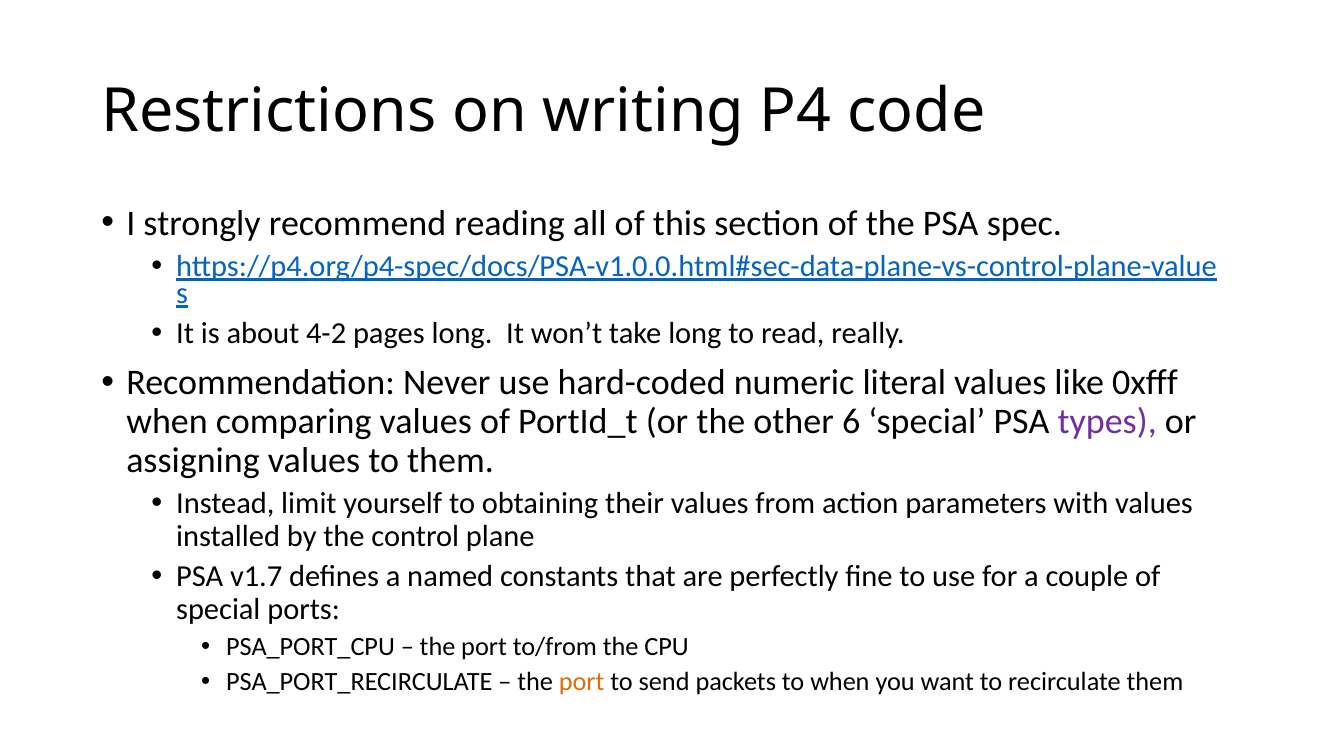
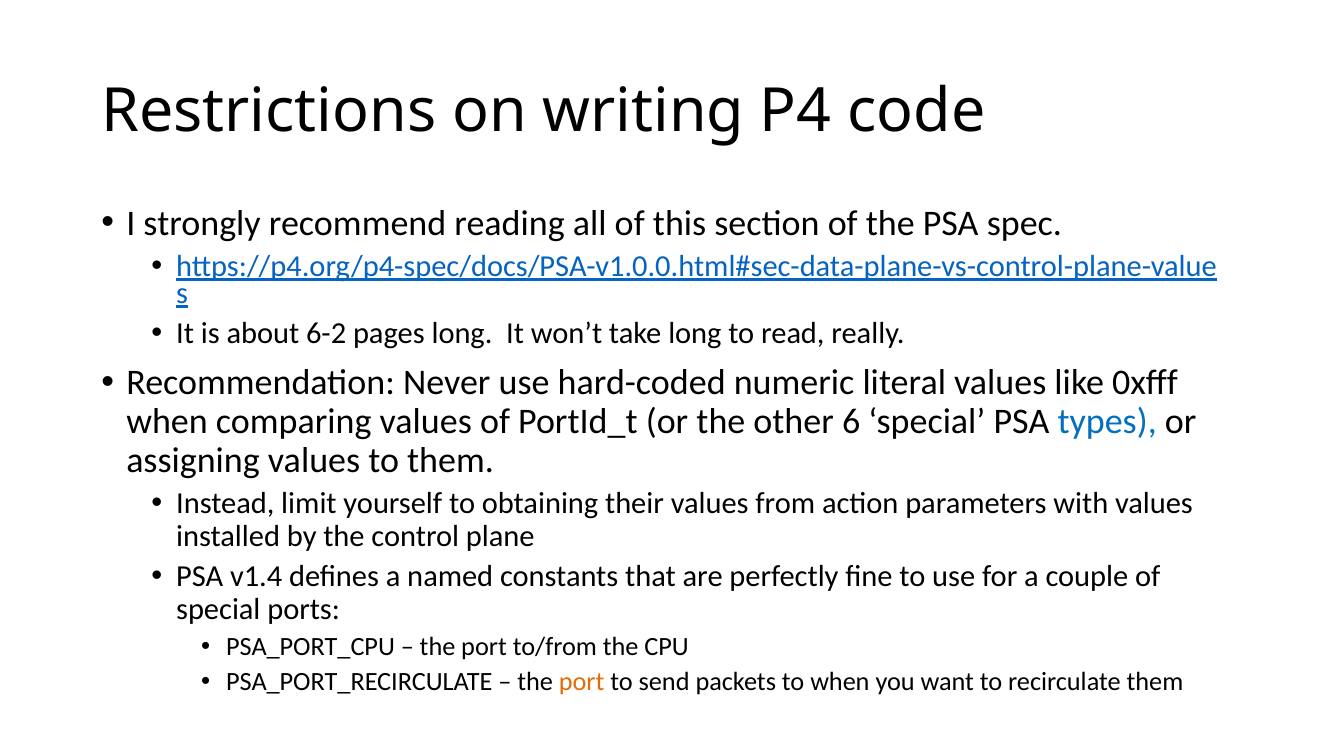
4-2: 4-2 -> 6-2 (326, 333)
types colour: purple -> blue (1107, 422)
v1.7: v1.7 -> v1.4 (256, 576)
